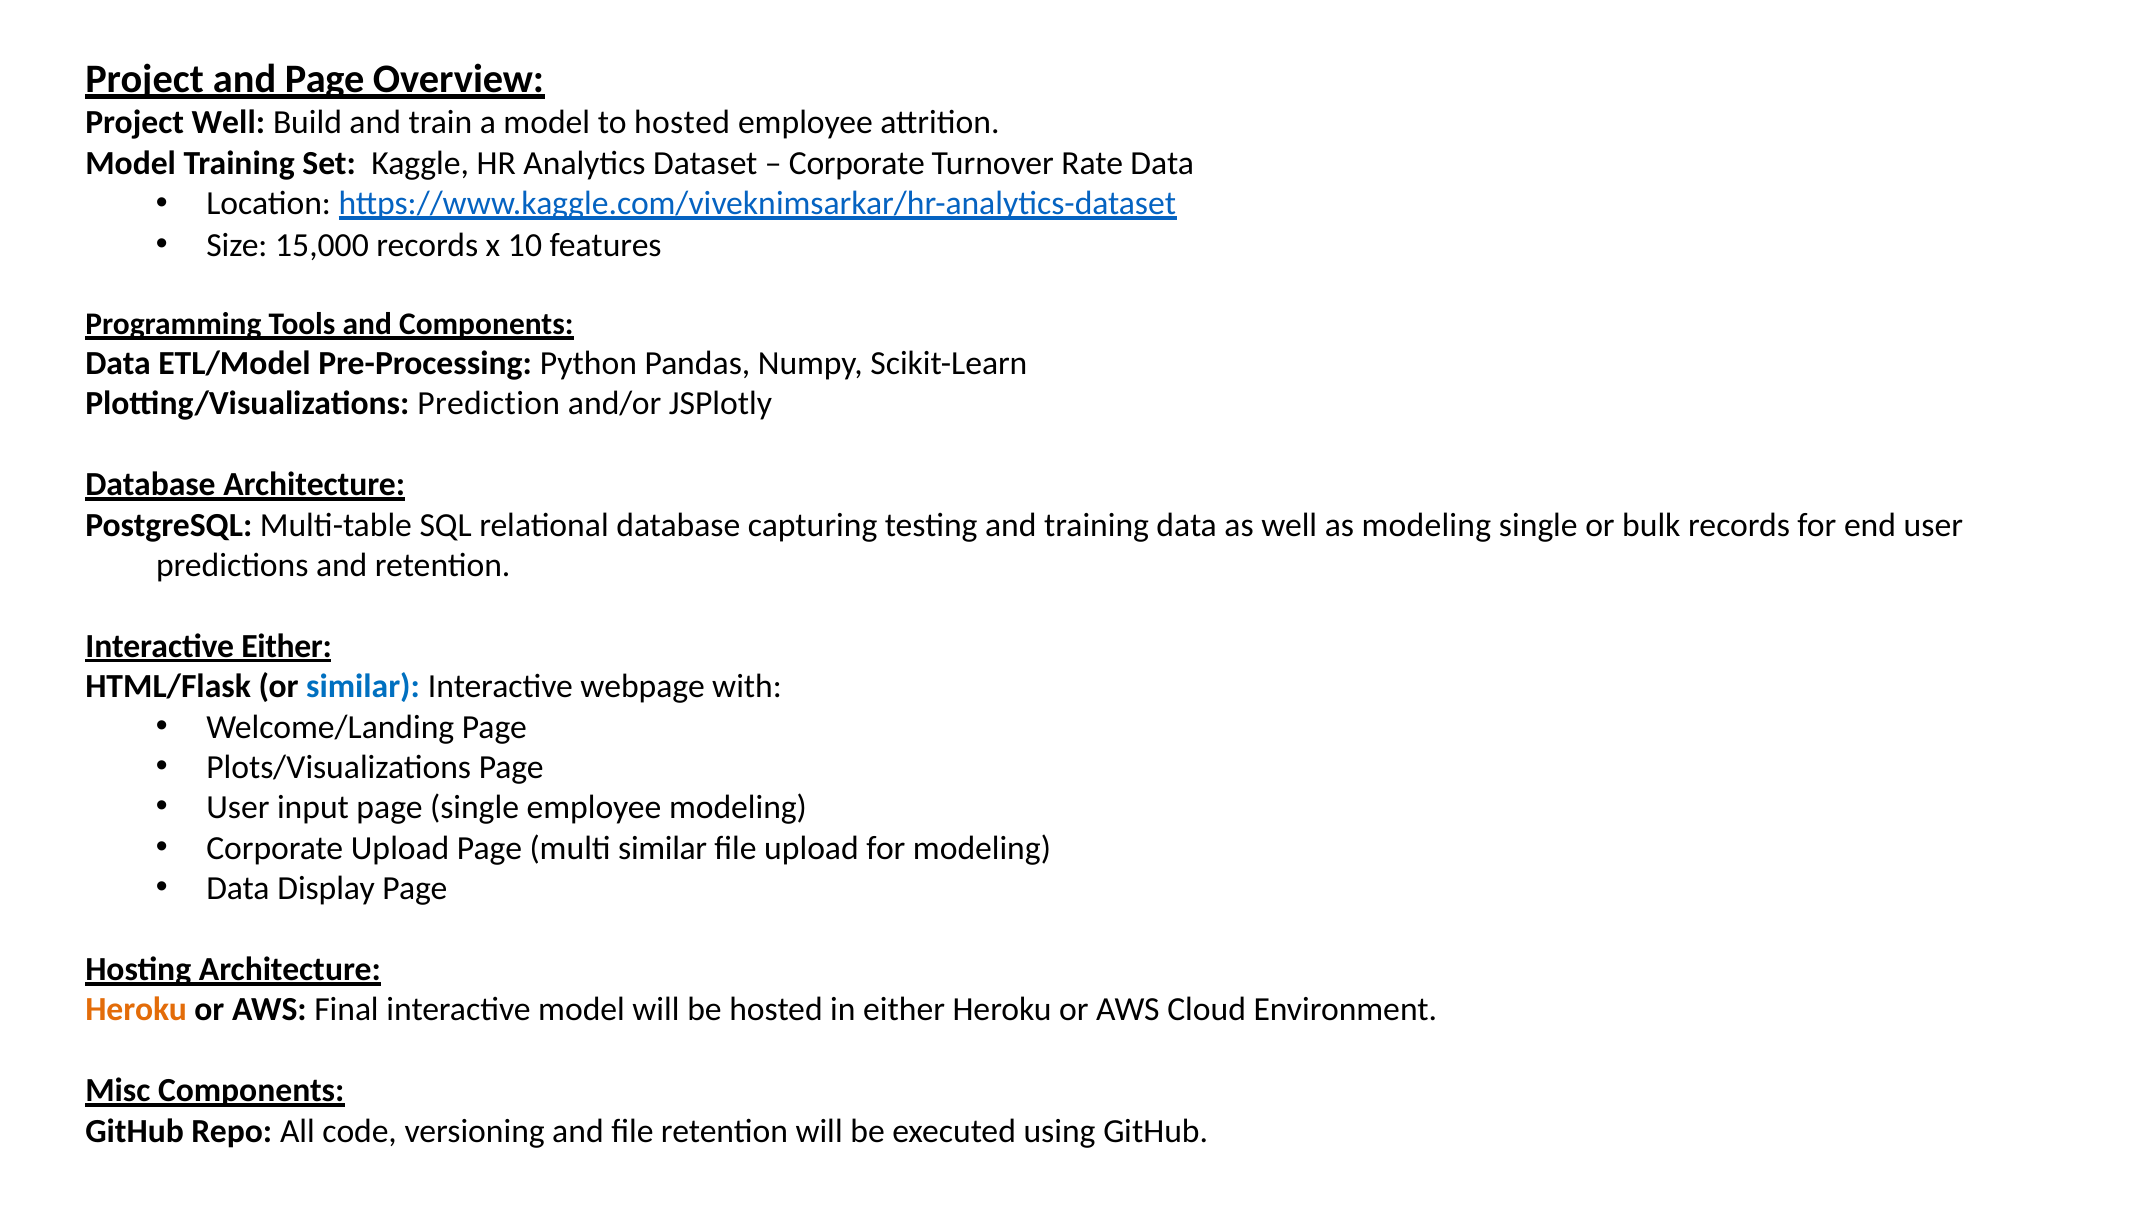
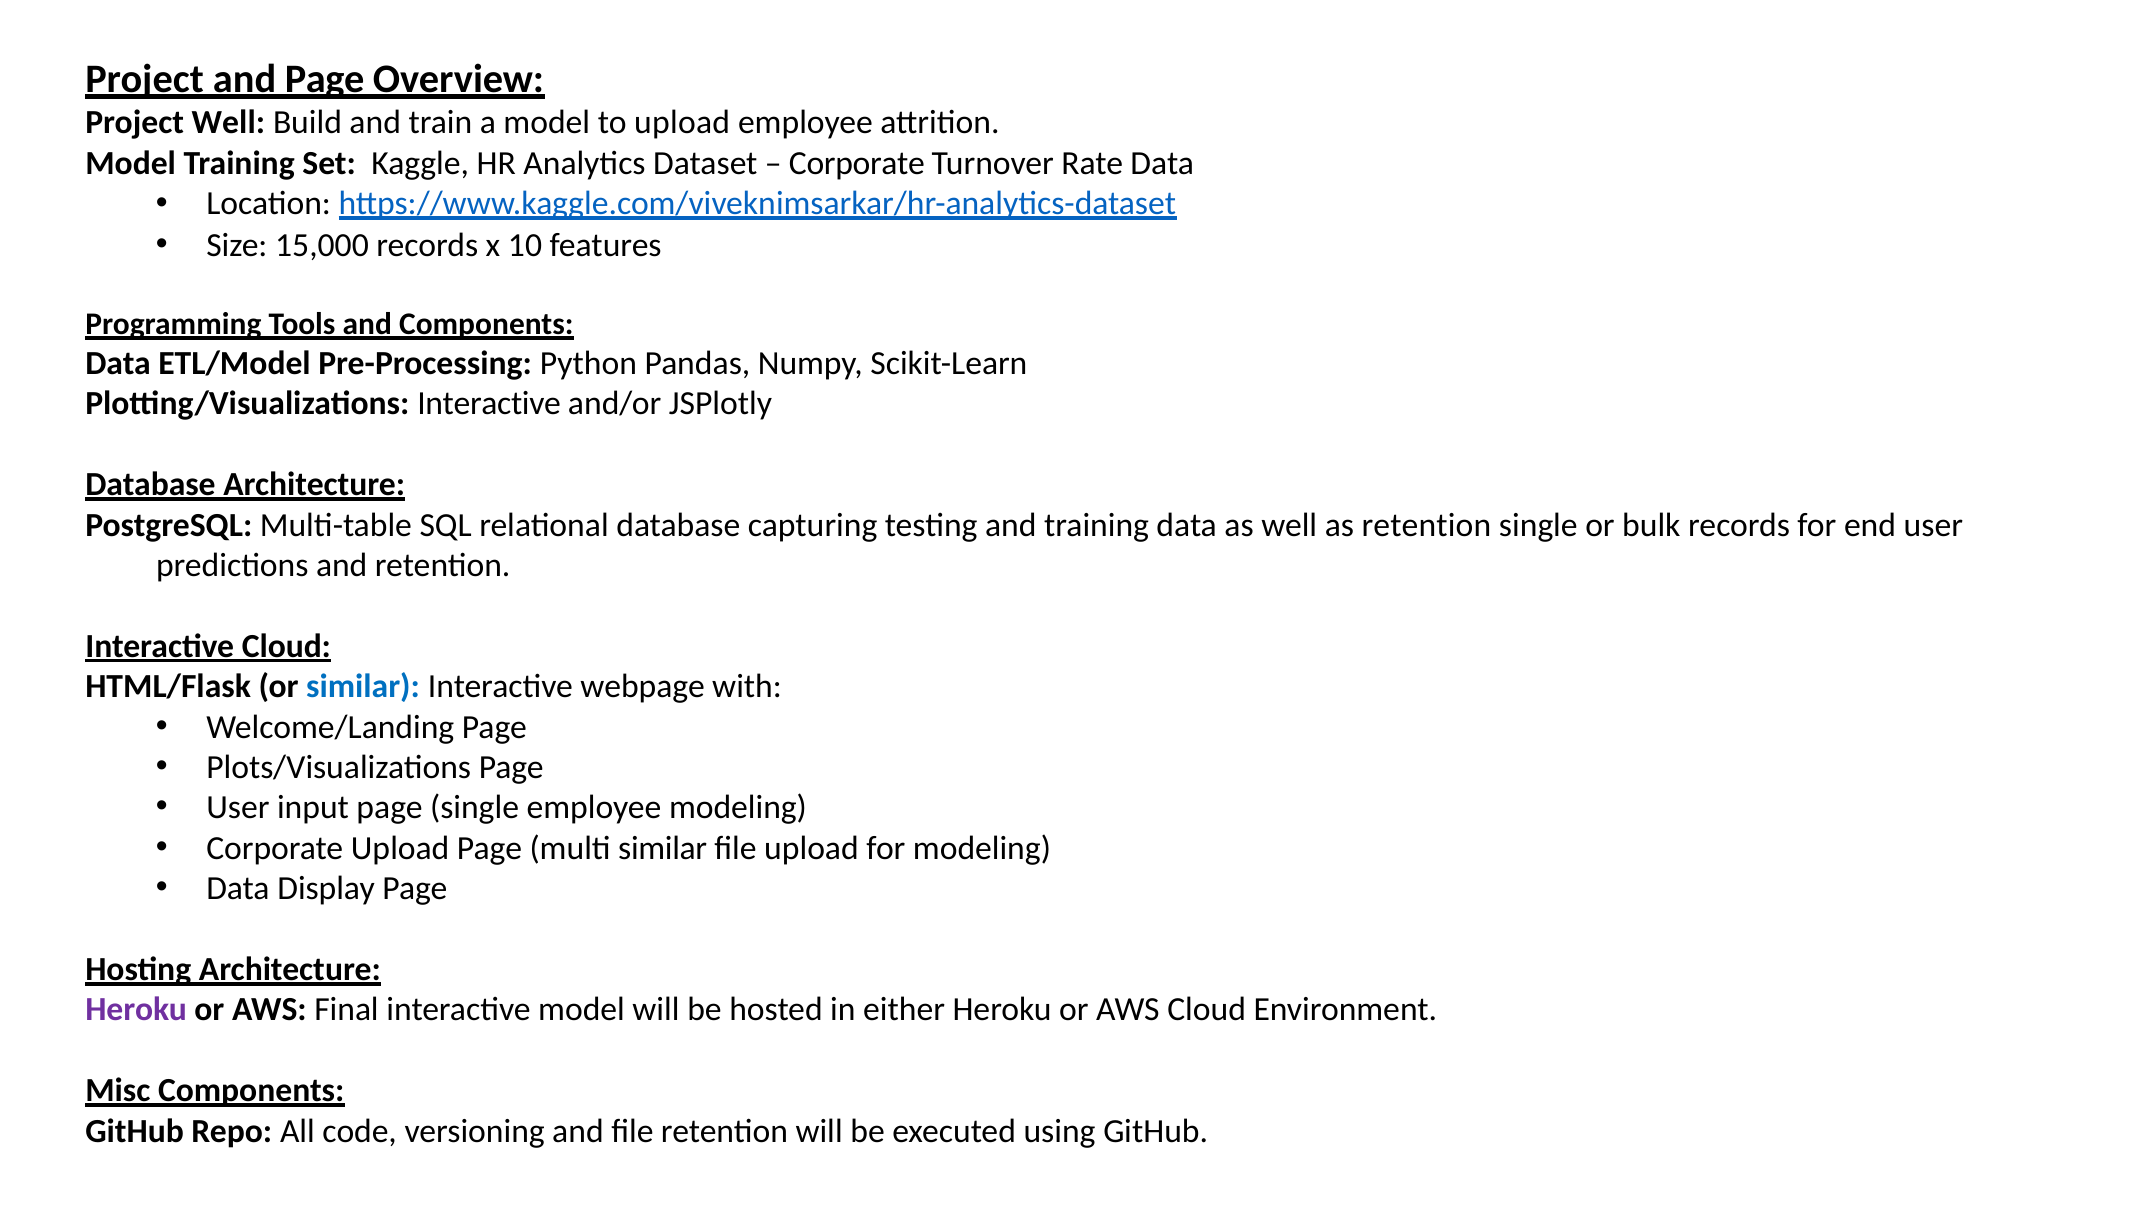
to hosted: hosted -> upload (682, 123)
Plotting/Visualizations Prediction: Prediction -> Interactive (489, 404)
as modeling: modeling -> retention (1426, 525)
Interactive Either: Either -> Cloud (286, 646)
Heroku colour: orange -> purple (136, 1010)
